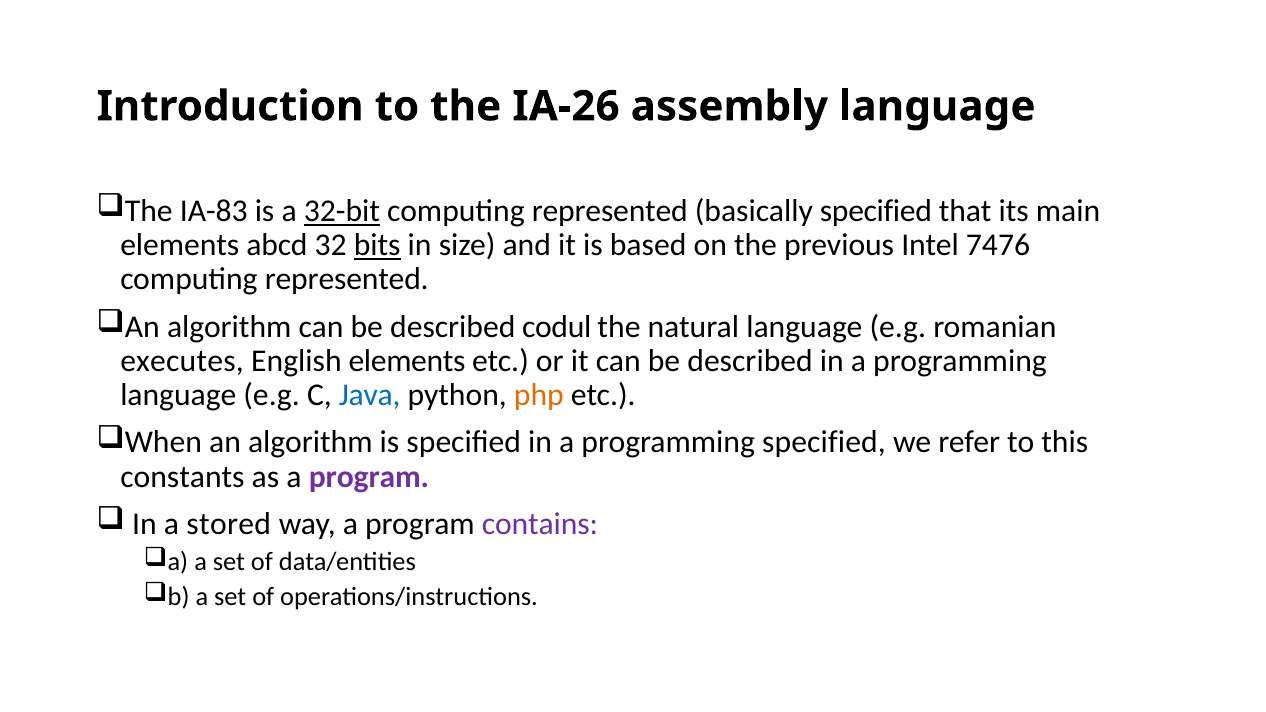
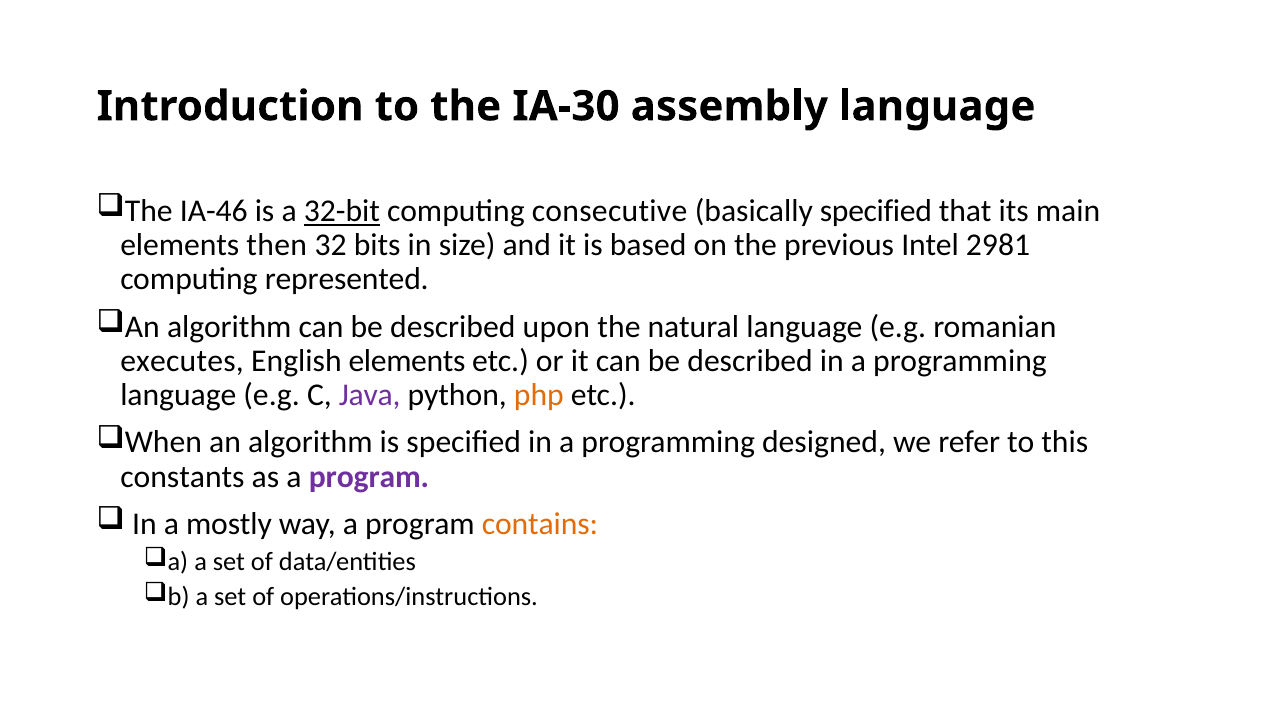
IA-26: IA-26 -> IA-30 (566, 106)
IA-83: IA-83 -> IA-46 (214, 211)
represented: represented -> consecutive (610, 211)
abcd: abcd -> then (277, 245)
bits underline: present -> none (377, 245)
7476: 7476 -> 2981 (998, 245)
codul: codul -> upon (556, 327)
Java colour: blue -> purple (370, 395)
programming specified: specified -> designed (824, 443)
stored: stored -> mostly (229, 524)
contains colour: purple -> orange (540, 524)
